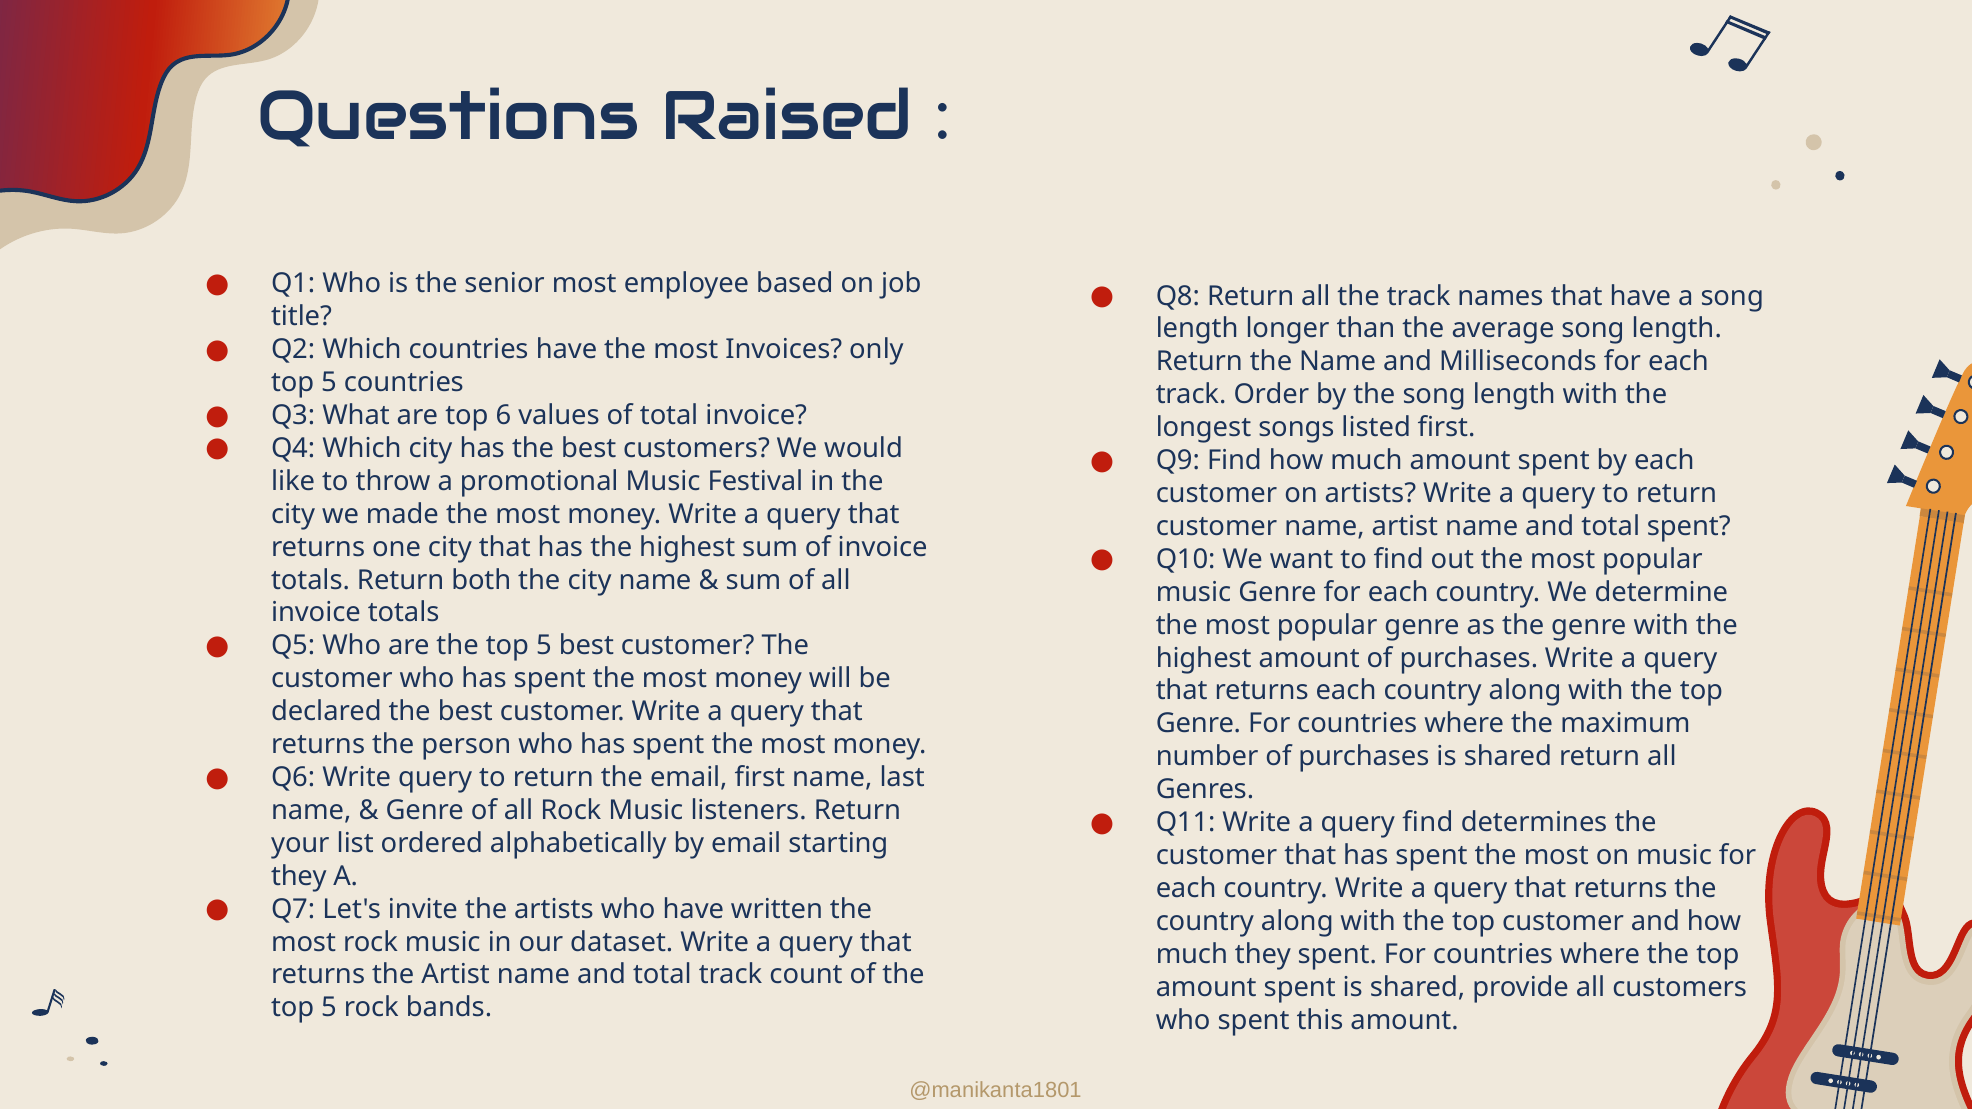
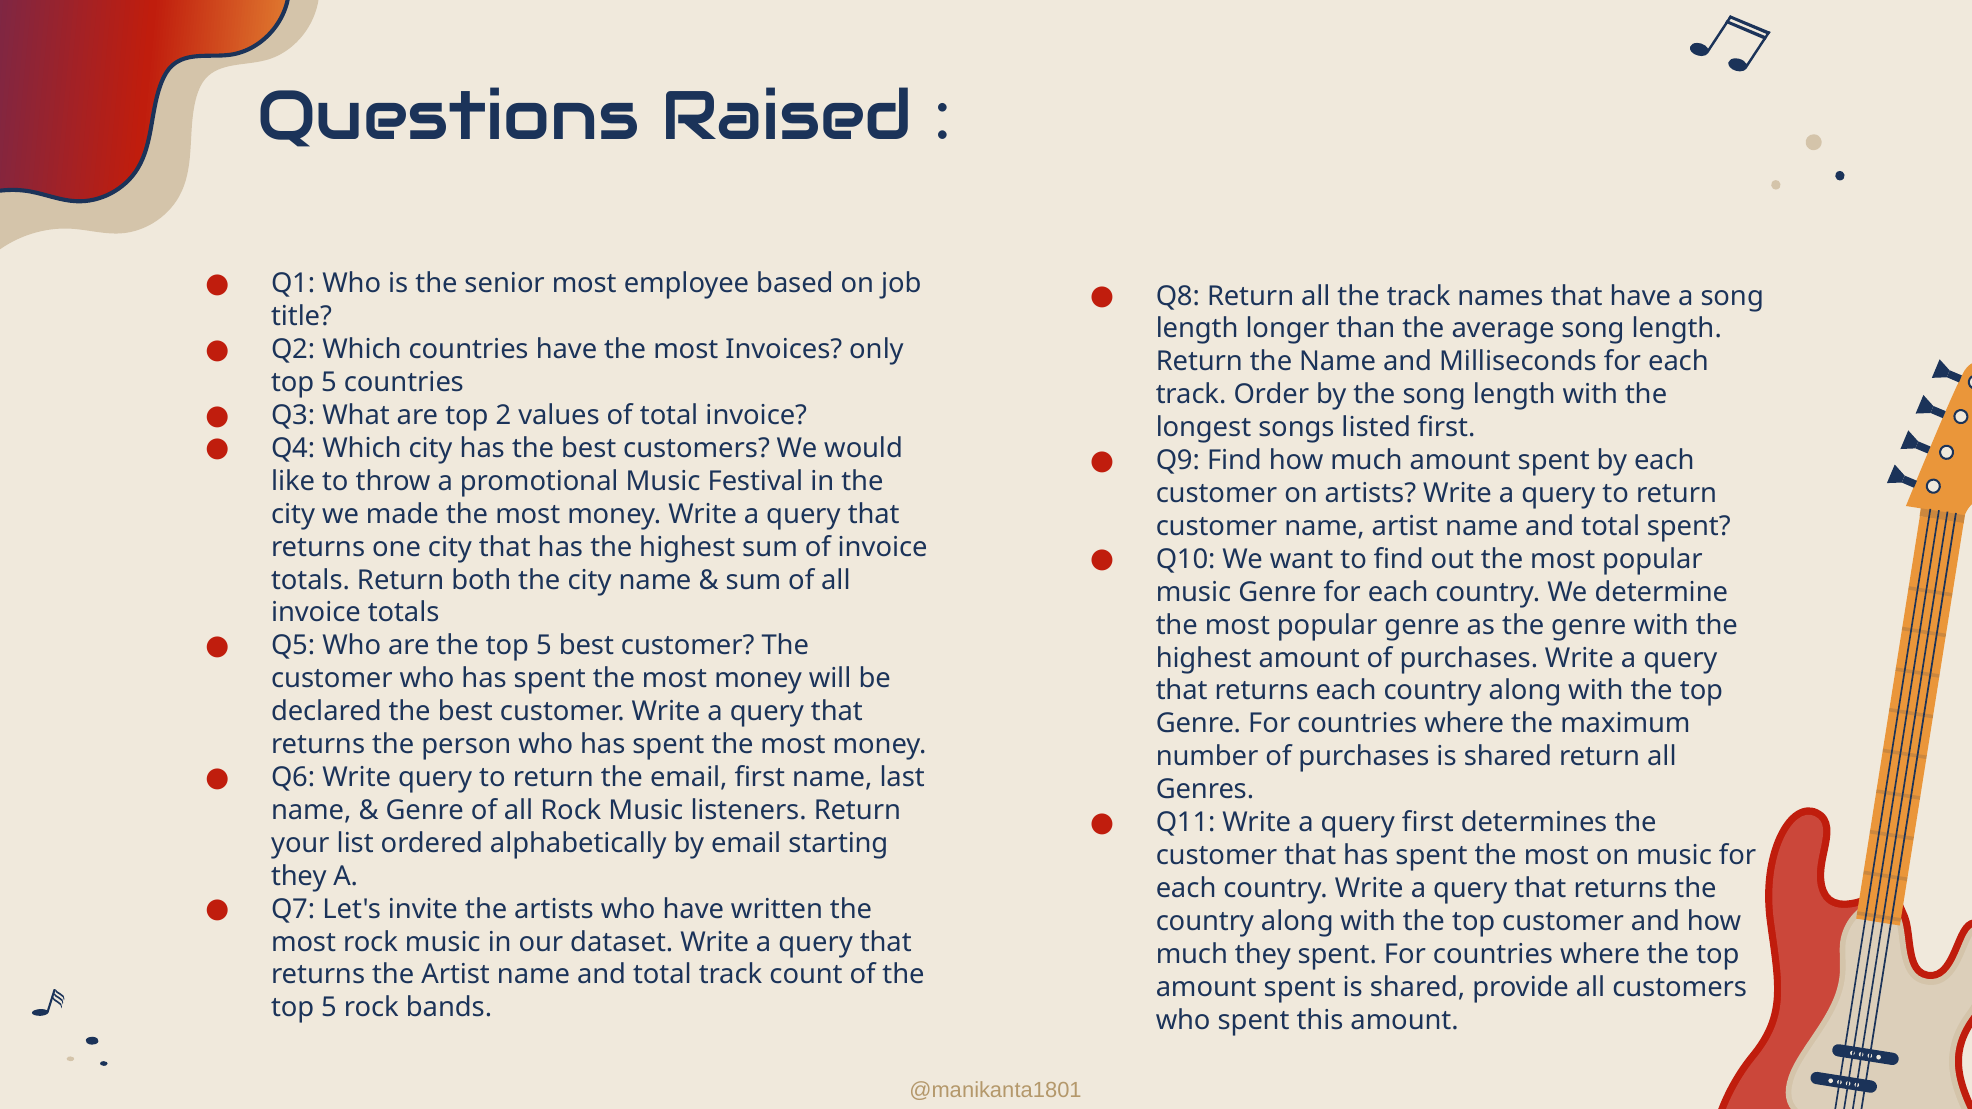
6: 6 -> 2 (503, 416)
query find: find -> first (1428, 823)
